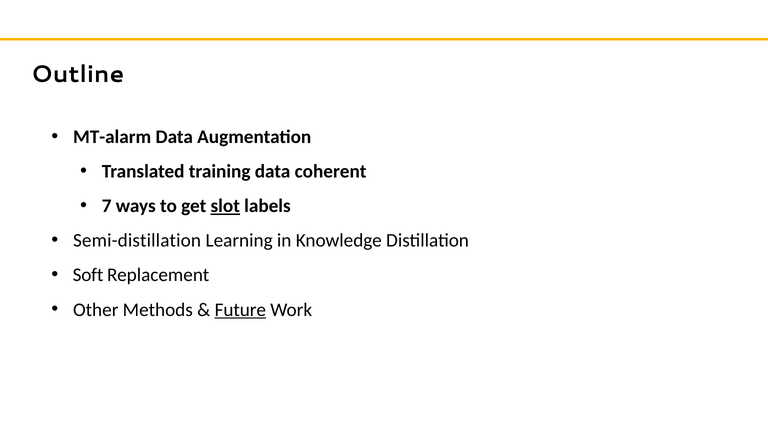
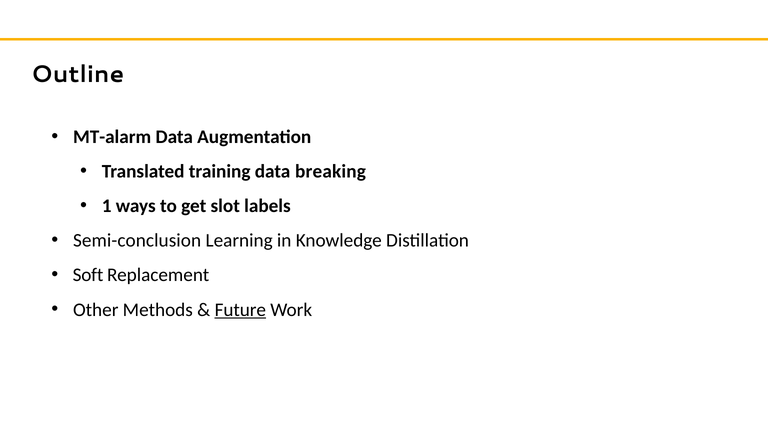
coherent: coherent -> breaking (330, 171)
7: 7 -> 1 (107, 206)
slot underline: present -> none (225, 206)
Semi-distillation: Semi-distillation -> Semi-conclusion (137, 241)
